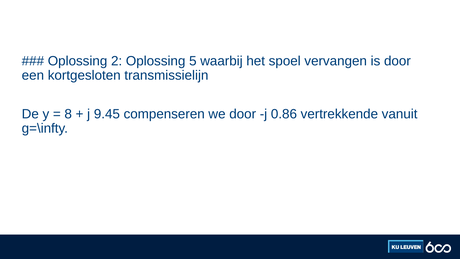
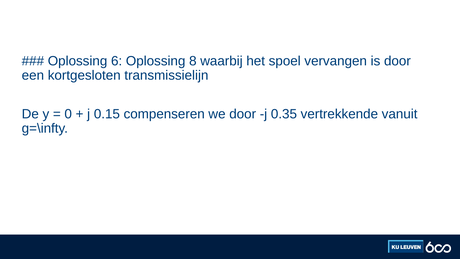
2: 2 -> 6 (117, 61)
5: 5 -> 8 (193, 61)
8: 8 -> 0 (68, 114)
9.45: 9.45 -> 0.15 (107, 114)
0.86: 0.86 -> 0.35 (284, 114)
